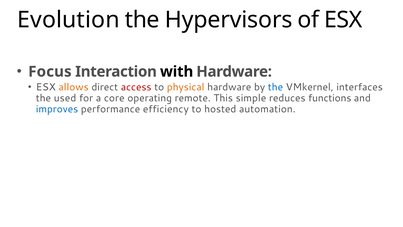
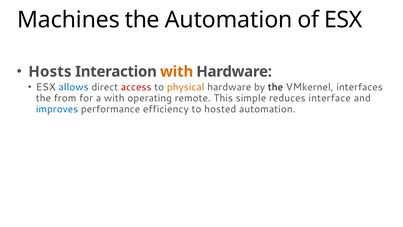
Evolution: Evolution -> Machines (69, 20)
the Hypervisors: Hypervisors -> Automation (229, 20)
Focus: Focus -> Hosts (50, 72)
with colour: black -> orange (177, 72)
allows colour: orange -> blue (74, 87)
the colour: blue -> black (275, 87)
used: used -> from (65, 98)
a core: core -> with (114, 98)
functions: functions -> interface (330, 98)
